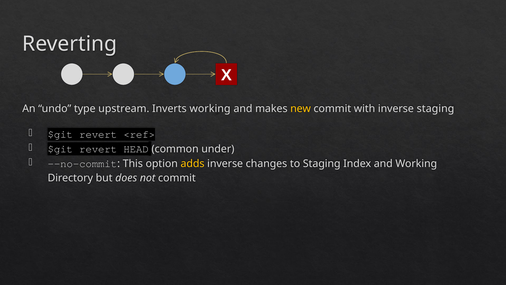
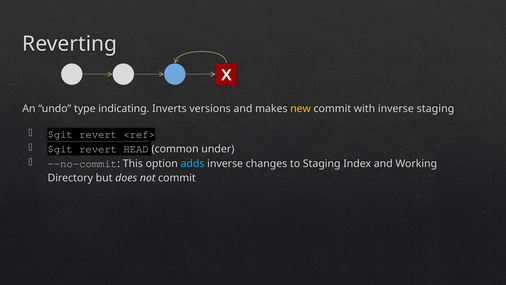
upstream: upstream -> indicating (124, 108)
Inverts working: working -> versions (210, 108)
adds colour: yellow -> light blue (193, 163)
